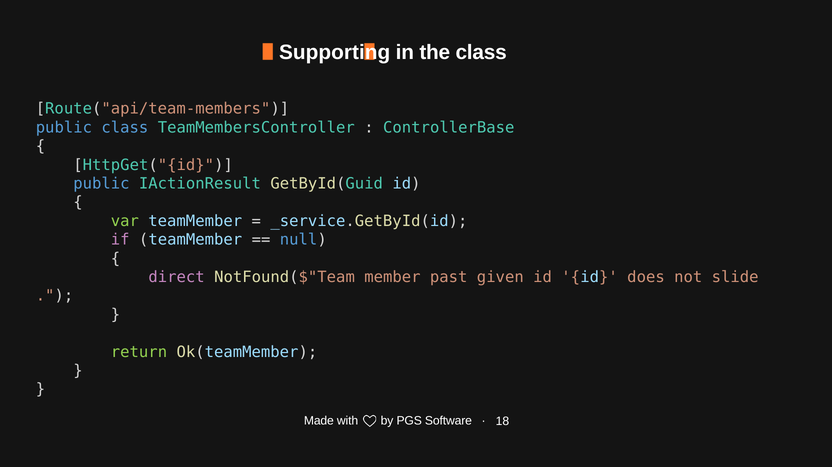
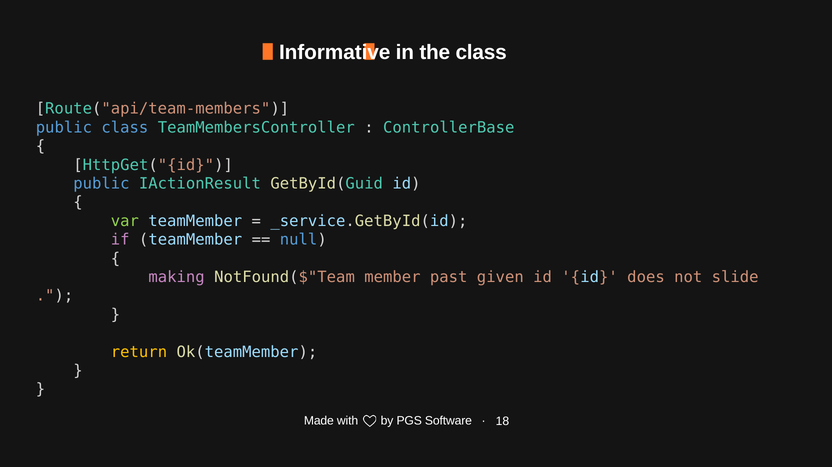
Supporting: Supporting -> Informative (335, 53)
direct: direct -> making (177, 277)
return colour: light green -> yellow (139, 352)
